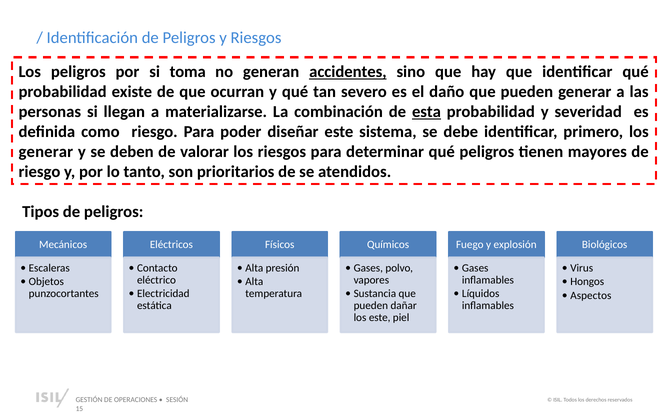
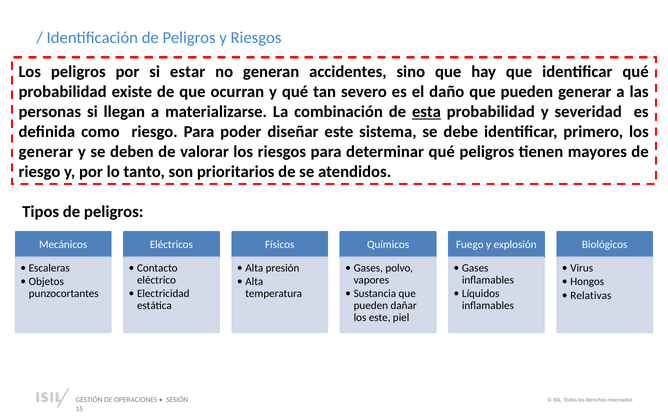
toma: toma -> estar (188, 72)
accidentes underline: present -> none (348, 72)
Aspectos: Aspectos -> Relativas (591, 296)
